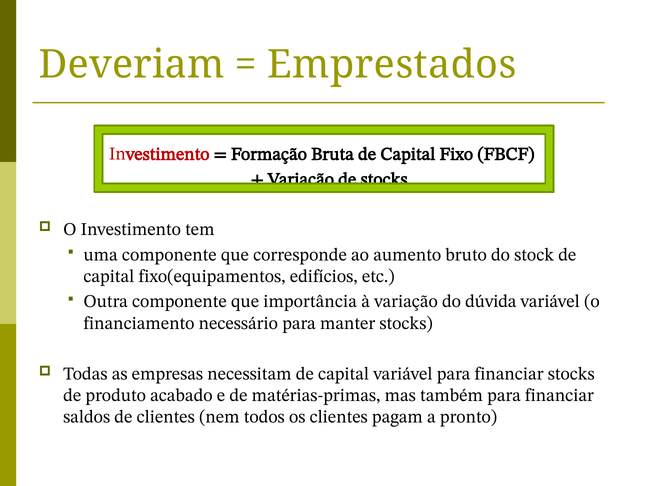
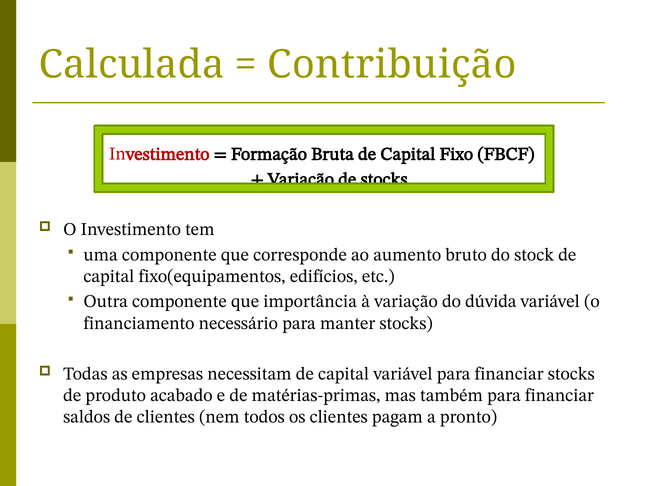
Deveriam: Deveriam -> Calculada (132, 65)
Emprestados: Emprestados -> Contribuição (392, 65)
